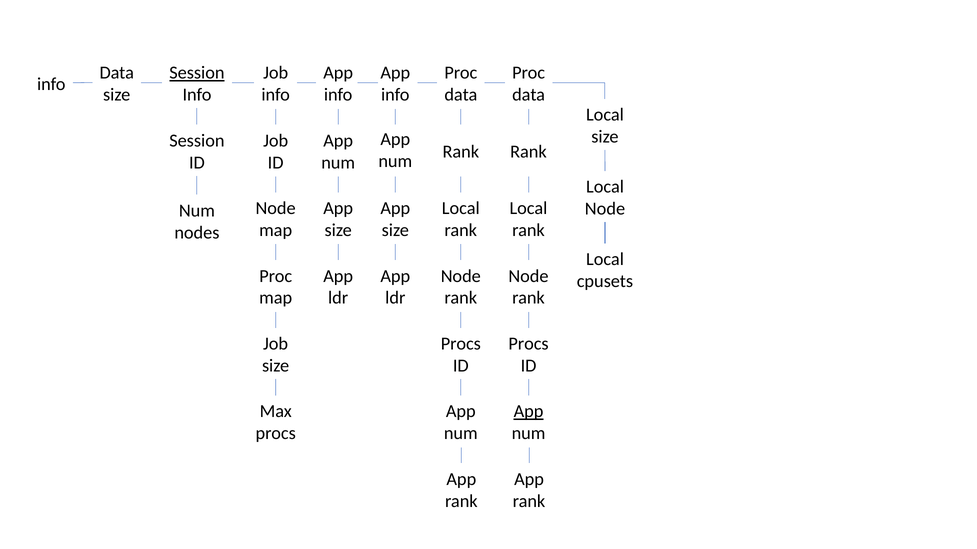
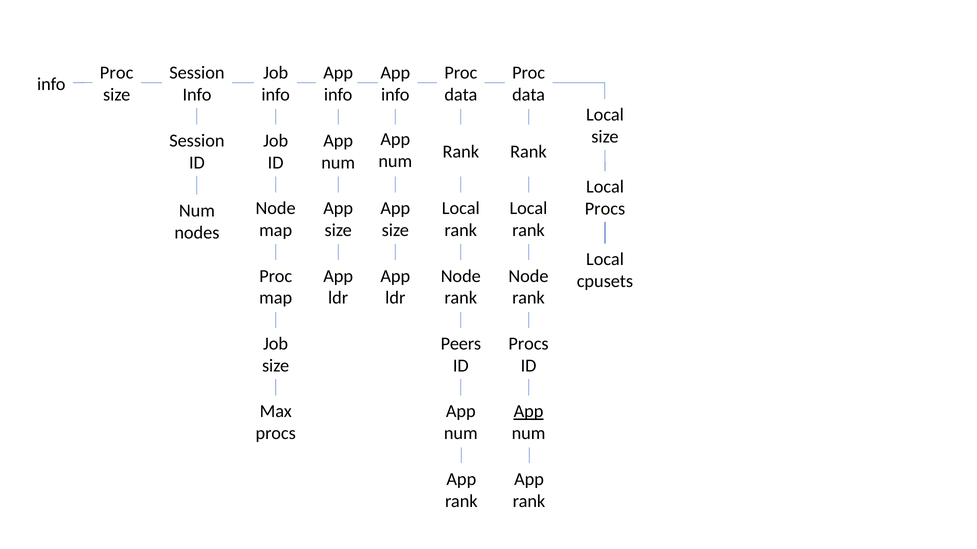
Data: Data -> Proc (117, 73)
Session underline: present -> none (197, 73)
Node: Node -> Procs (605, 209)
Procs: Procs -> Peers (461, 344)
